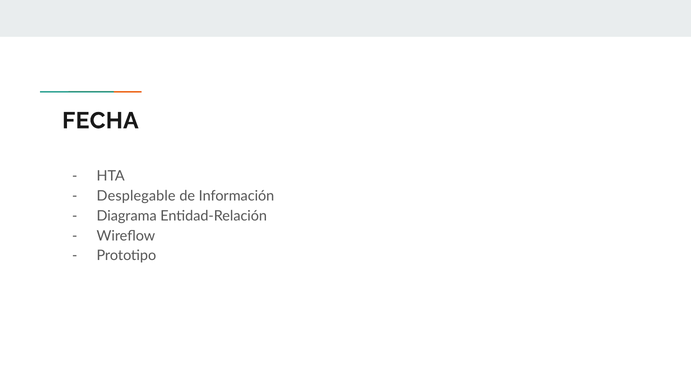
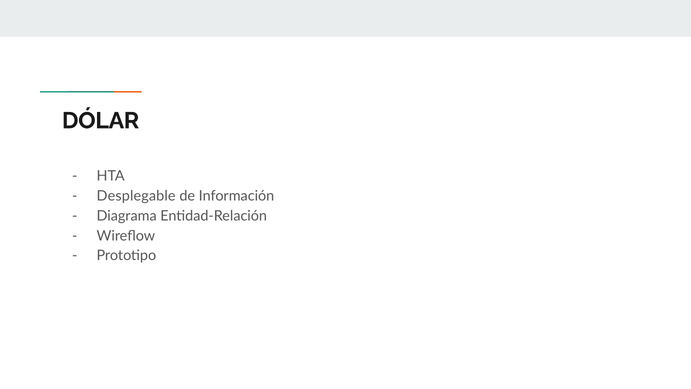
FECHA: FECHA -> DÓLAR (101, 121)
